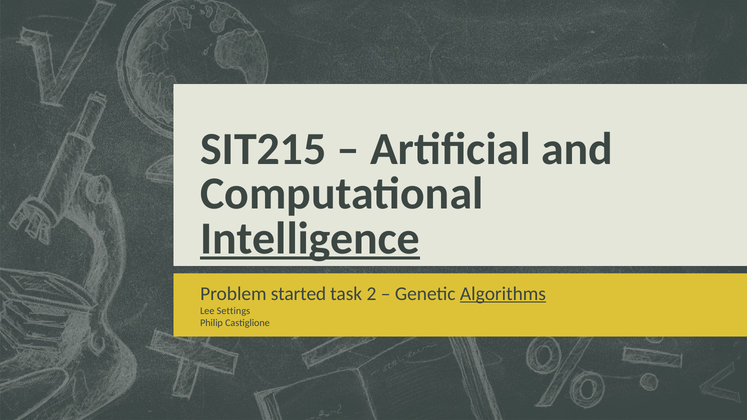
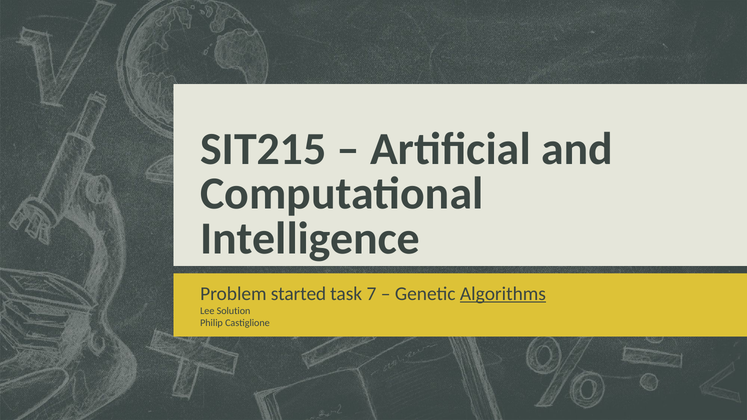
Intelligence underline: present -> none (310, 238)
2: 2 -> 7 (372, 294)
Settings: Settings -> Solution (234, 311)
